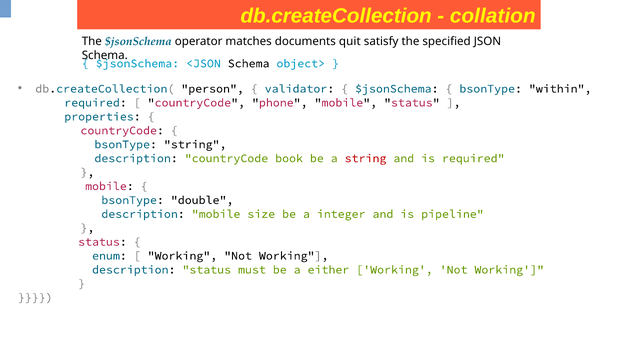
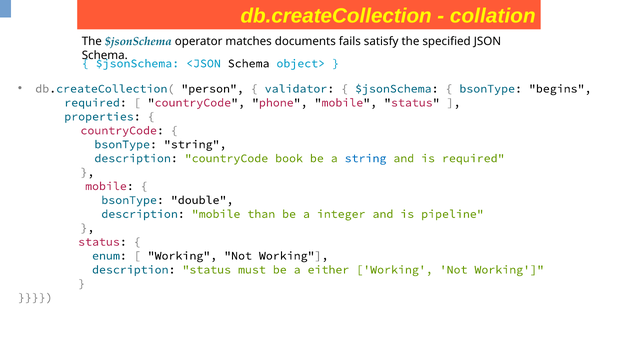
quit: quit -> fails (350, 41)
within: within -> begins (560, 89)
string colour: red -> blue (366, 158)
size: size -> than (261, 214)
